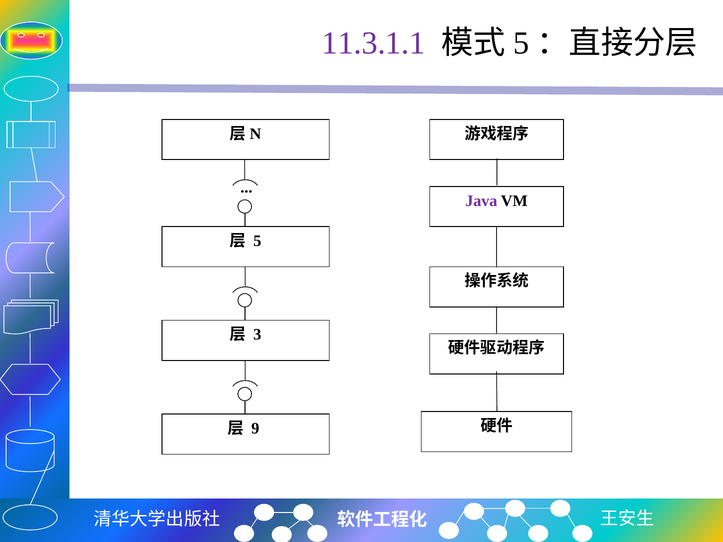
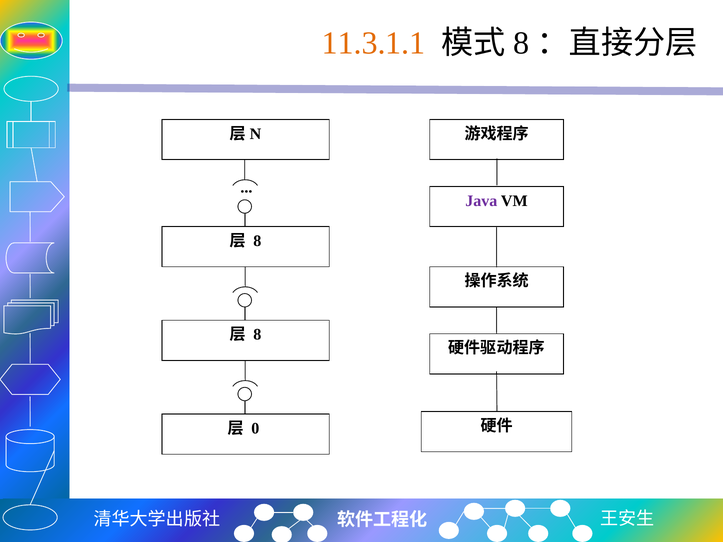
11.3.1.1 colour: purple -> orange (374, 43)
5: 5 -> 8 (521, 43)
5: 5 -> 8 (257, 241)
3: 3 -> 8 (257, 335)
9: 9 -> 0 (255, 429)
